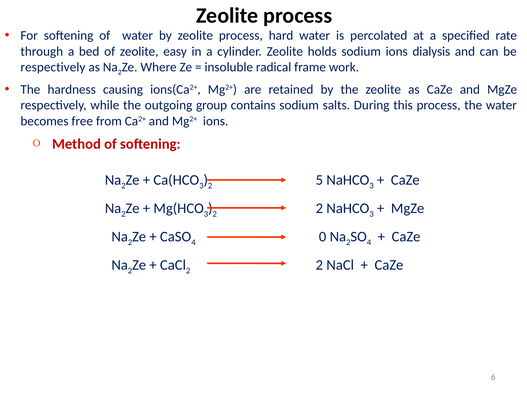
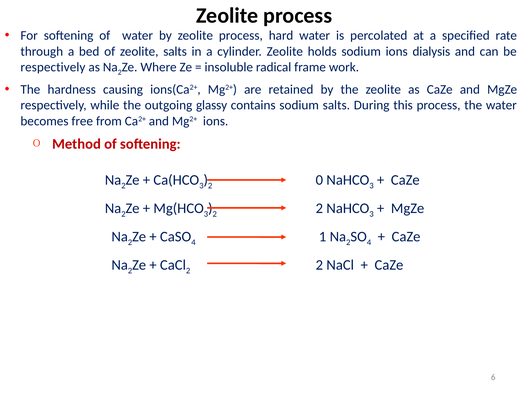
zeolite easy: easy -> salts (175, 51)
group: group -> glassy (212, 105)
5: 5 -> 0 (319, 180)
0: 0 -> 1 (323, 237)
